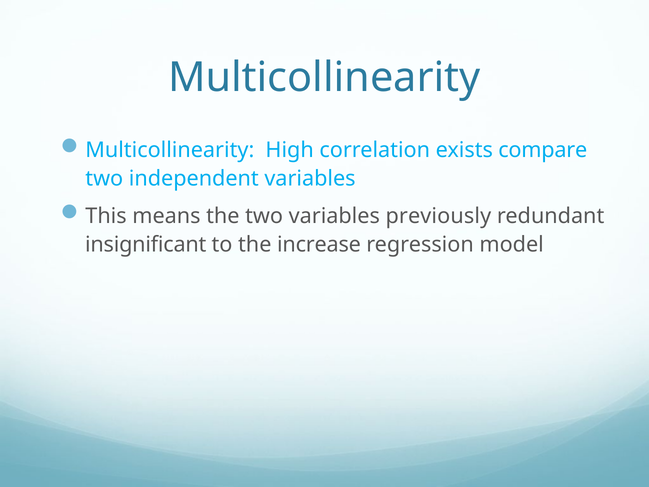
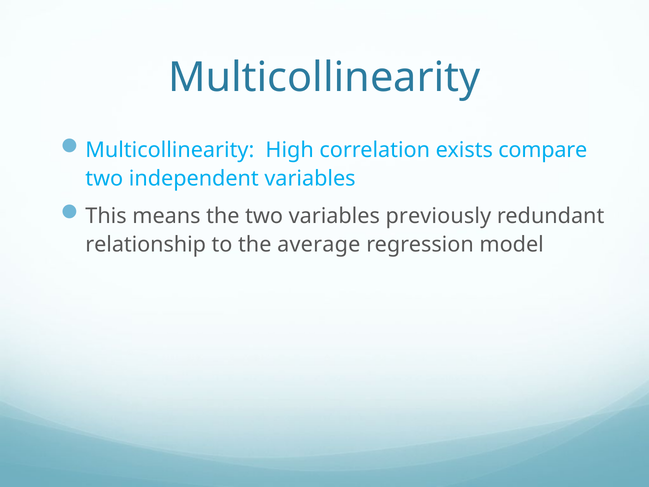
insignificant: insignificant -> relationship (146, 244)
increase: increase -> average (319, 244)
